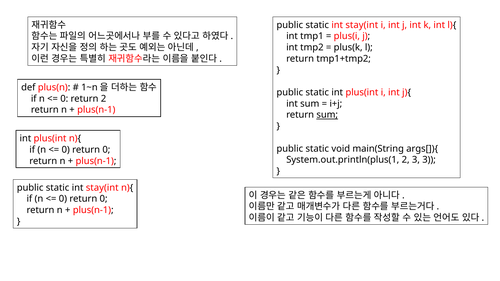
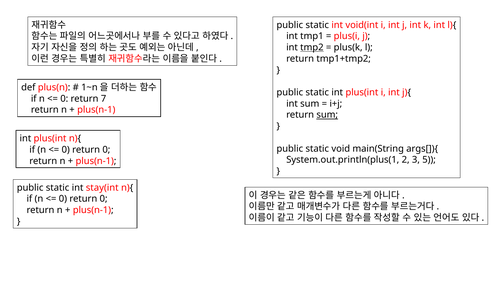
stay(int: stay(int -> void(int (362, 25)
tmp2 underline: none -> present (312, 47)
return 2: 2 -> 7 (104, 99)
3 3: 3 -> 5 (429, 160)
